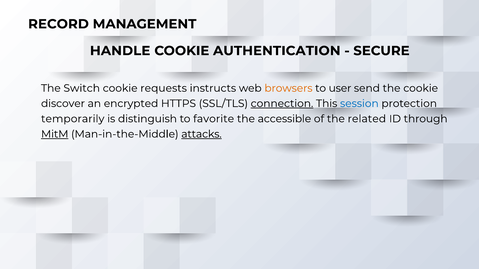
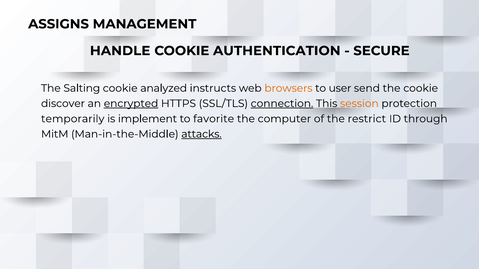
RECORD: RECORD -> ASSIGNS (59, 24)
Switch: Switch -> Salting (82, 88)
requests: requests -> analyzed (164, 88)
encrypted underline: none -> present (131, 104)
session colour: blue -> orange (359, 104)
distinguish: distinguish -> implement (148, 119)
accessible: accessible -> computer (284, 119)
related: related -> restrict (367, 119)
MitM underline: present -> none (55, 134)
